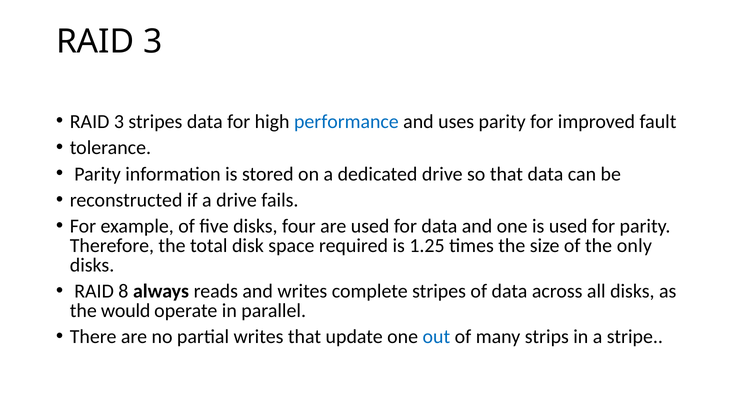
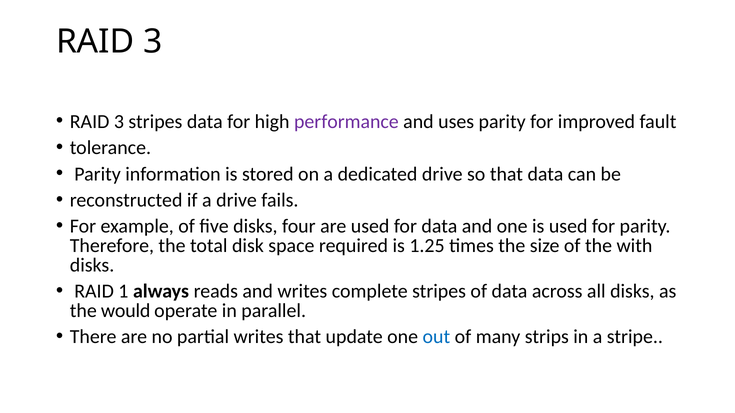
performance colour: blue -> purple (346, 122)
only: only -> with (634, 246)
8: 8 -> 1 (123, 291)
